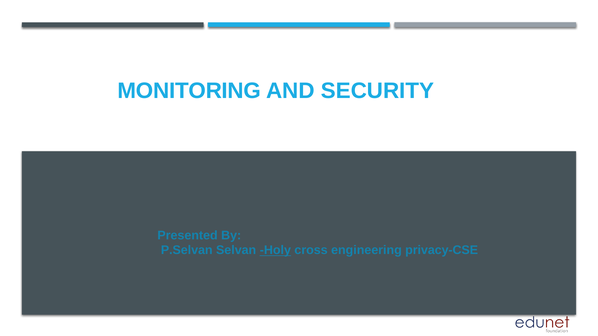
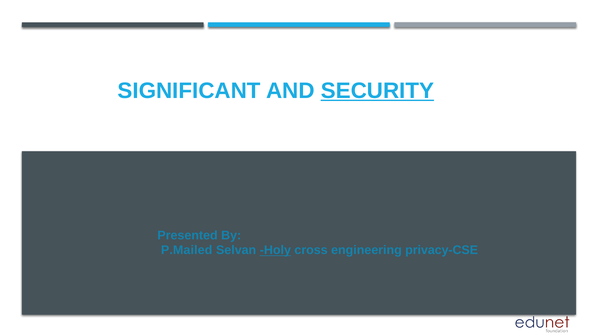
MONITORING: MONITORING -> SIGNIFICANT (189, 91)
SECURITY underline: none -> present (377, 91)
P.Selvan: P.Selvan -> P.Mailed (187, 250)
